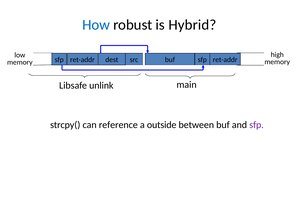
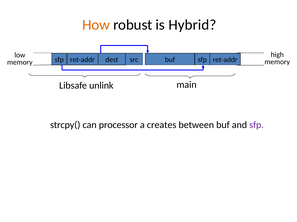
How colour: blue -> orange (96, 25)
reference: reference -> processor (118, 125)
outside: outside -> creates (162, 125)
